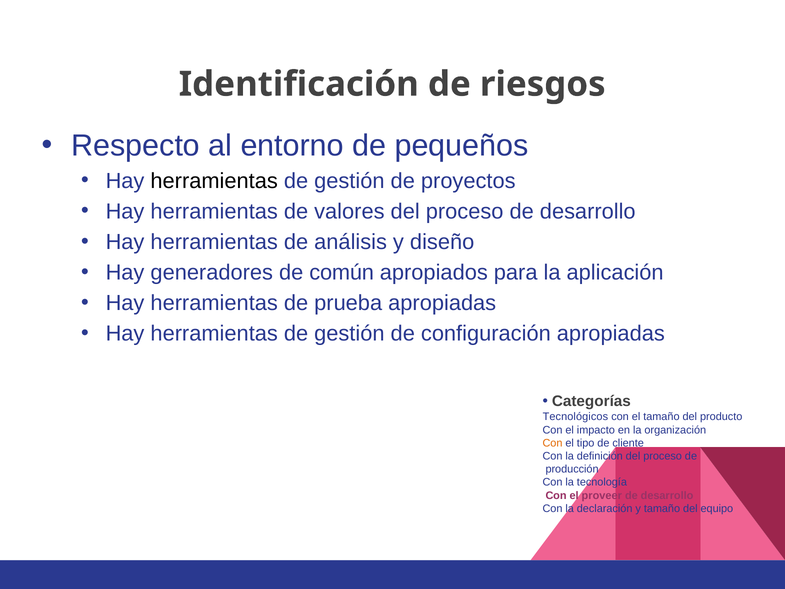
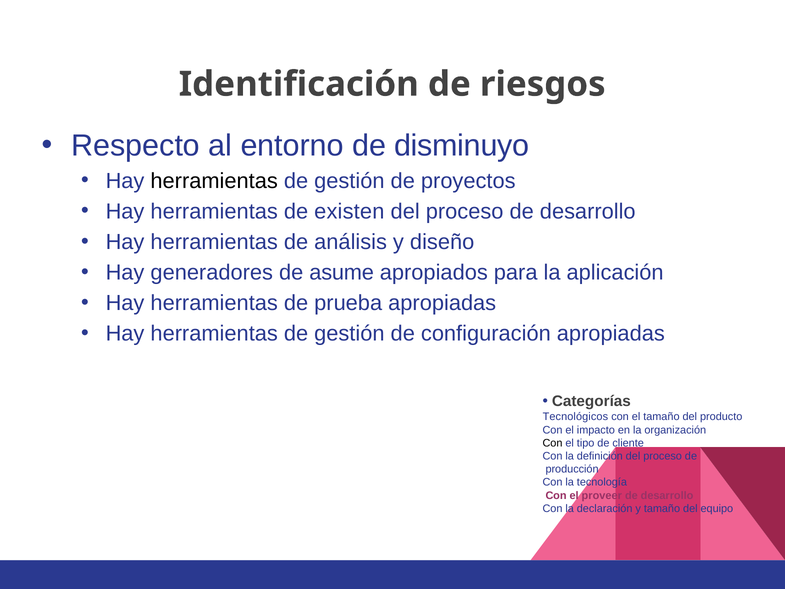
pequeños: pequeños -> disminuyo (462, 146)
valores: valores -> existen (349, 211)
común: común -> asume (342, 272)
Con colour: orange -> black (552, 443)
